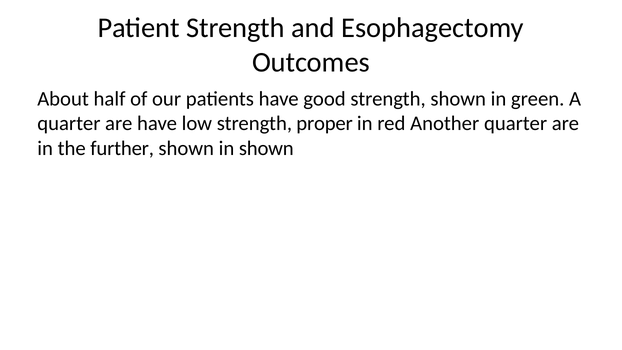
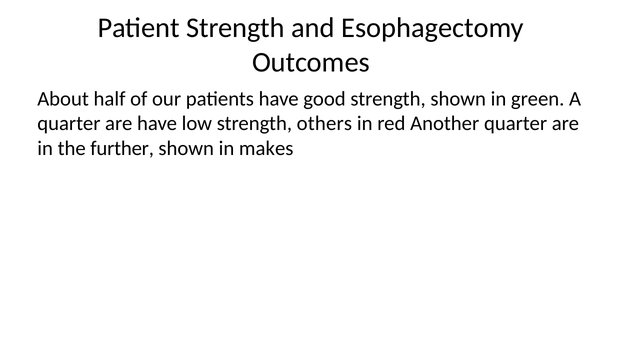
proper: proper -> others (324, 124)
in shown: shown -> makes (266, 148)
